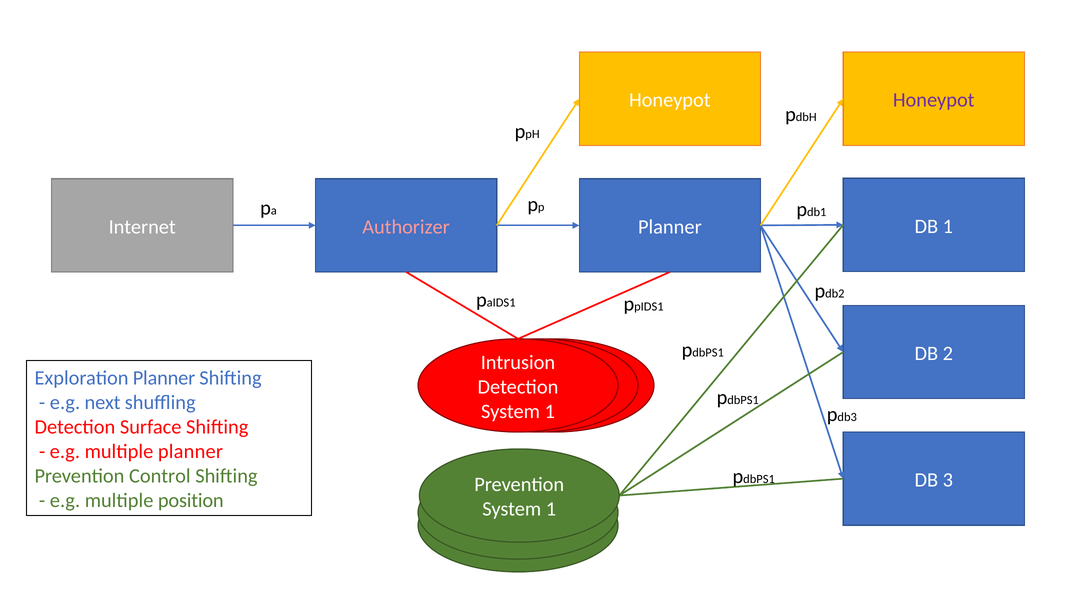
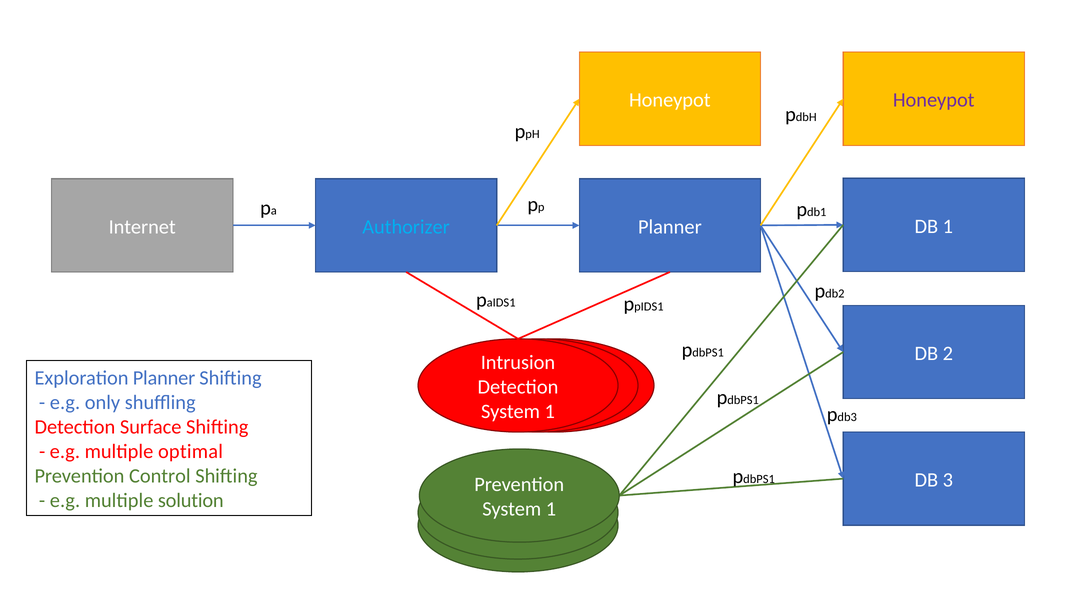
Authorizer colour: pink -> light blue (406, 227)
next: next -> only (102, 402)
multiple planner: planner -> optimal (190, 451)
position: position -> solution (191, 500)
